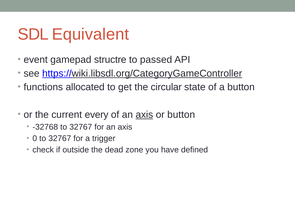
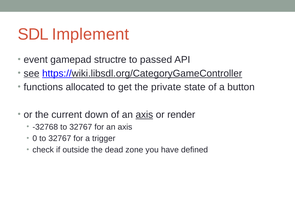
Equivalent: Equivalent -> Implement (90, 34)
see underline: none -> present (32, 73)
circular: circular -> private (166, 87)
every: every -> down (97, 115)
or button: button -> render (181, 115)
